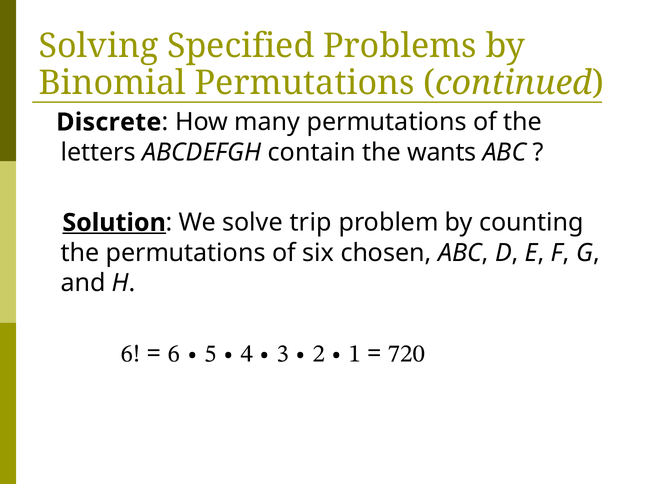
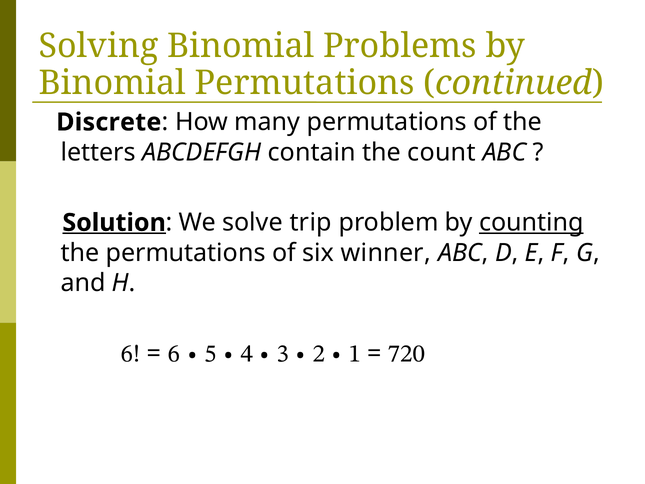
Solving Specified: Specified -> Binomial (241, 46)
wants: wants -> count (442, 152)
counting underline: none -> present (531, 223)
chosen: chosen -> winner (386, 253)
